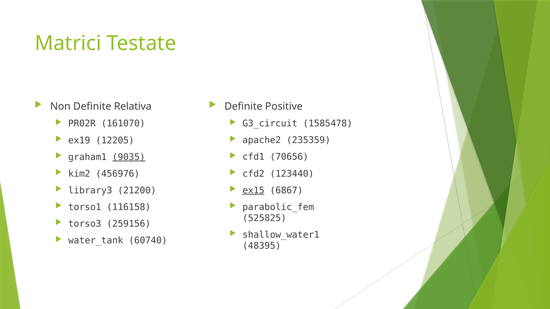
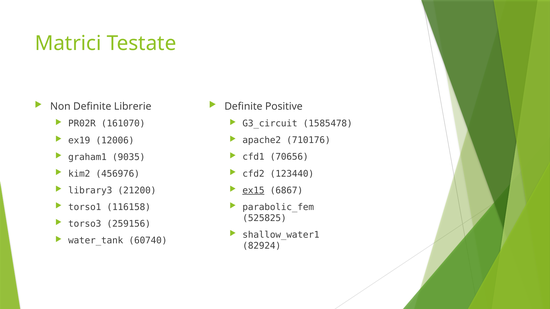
Relativa: Relativa -> Librerie (133, 106)
235359: 235359 -> 710176 (308, 140)
12205: 12205 -> 12006 (115, 141)
9035 underline: present -> none (129, 157)
48395: 48395 -> 82924 (262, 246)
